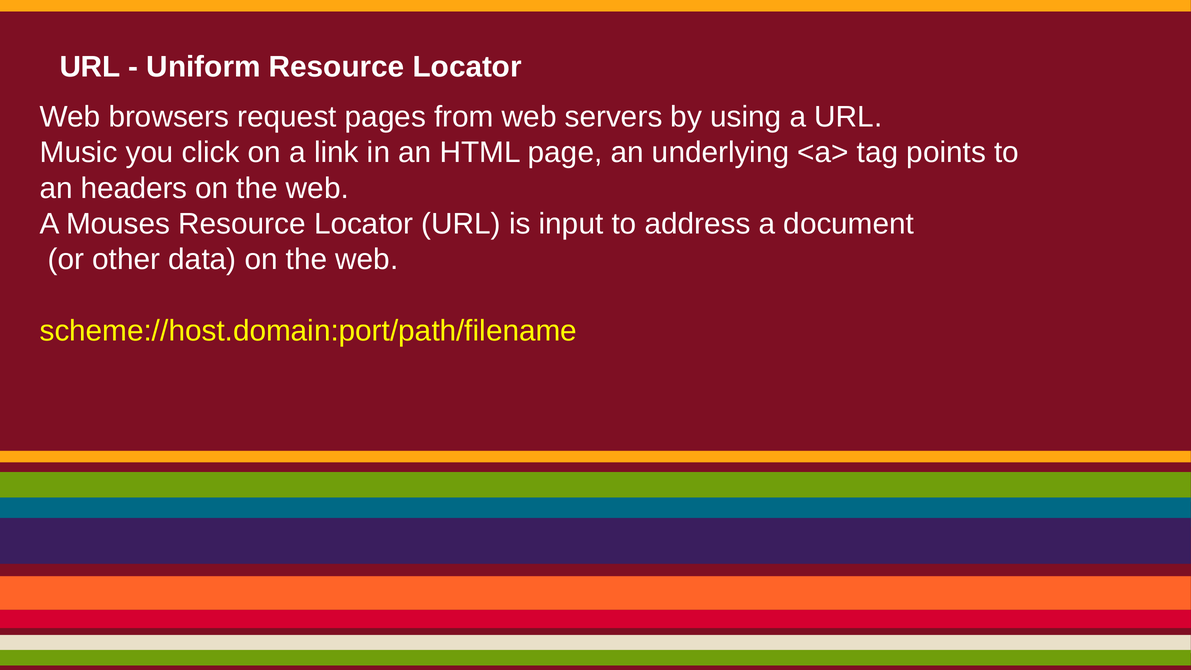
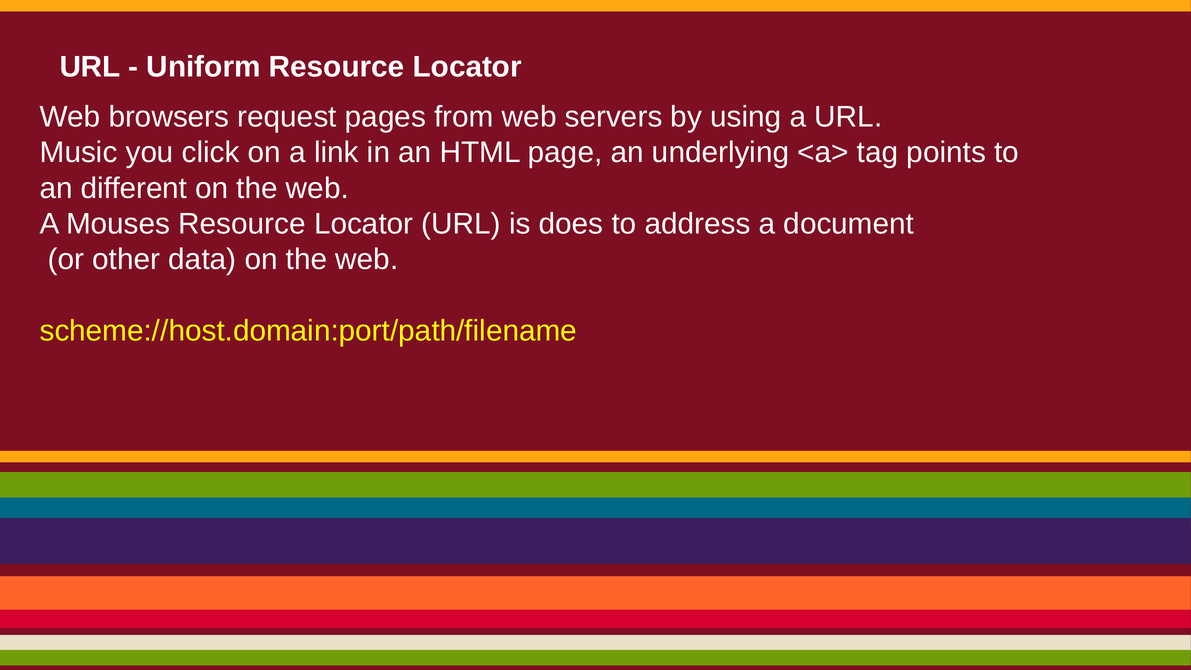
headers: headers -> different (134, 188)
input: input -> does (571, 224)
